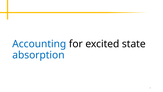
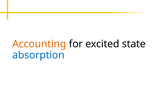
Accounting colour: blue -> orange (39, 44)
